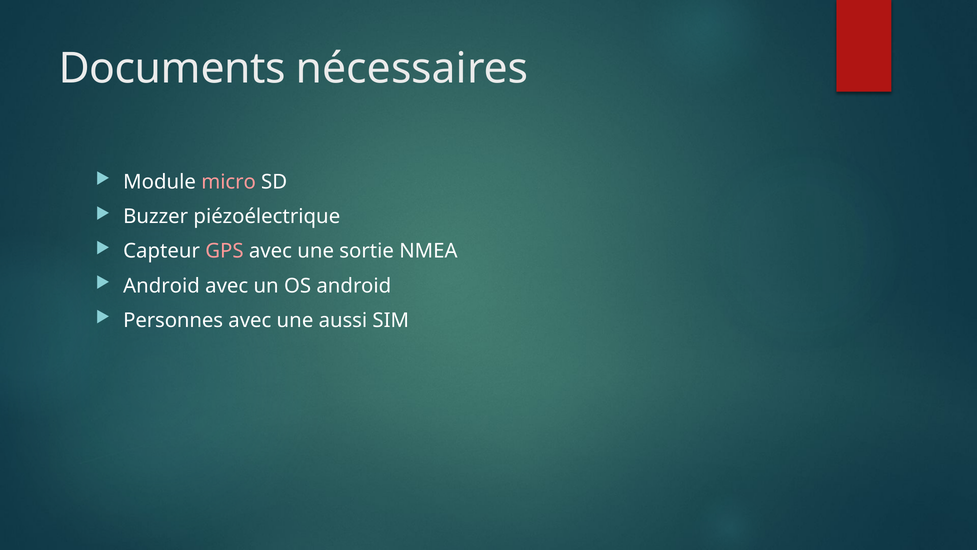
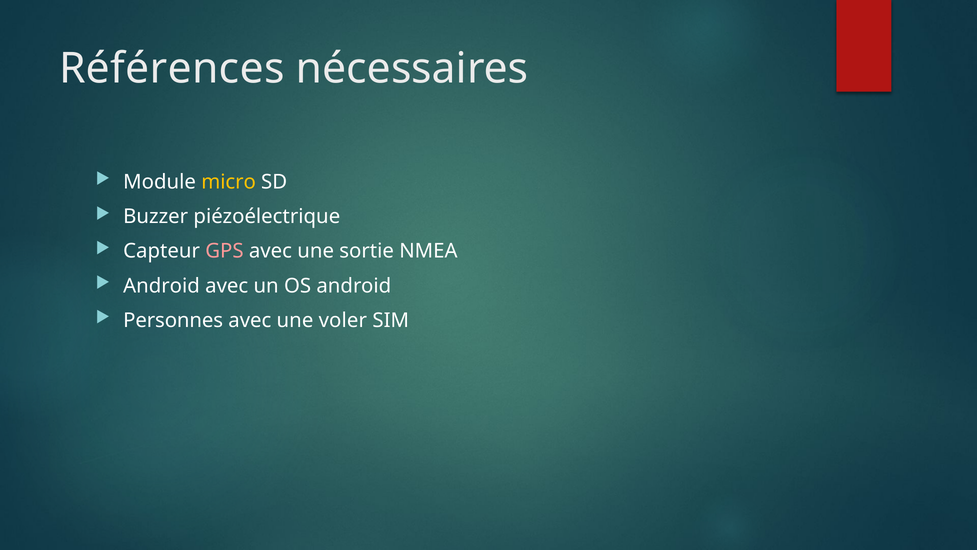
Documents: Documents -> Références (172, 69)
micro colour: pink -> yellow (229, 182)
aussi: aussi -> voler (343, 320)
